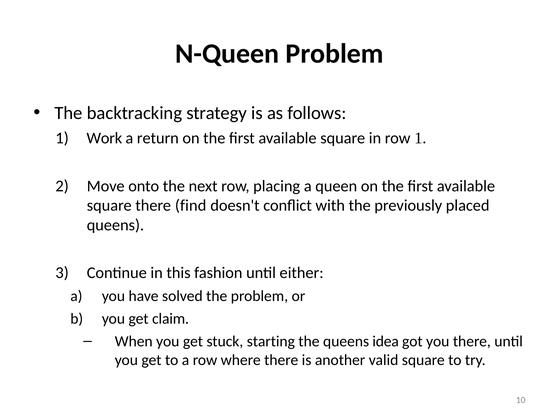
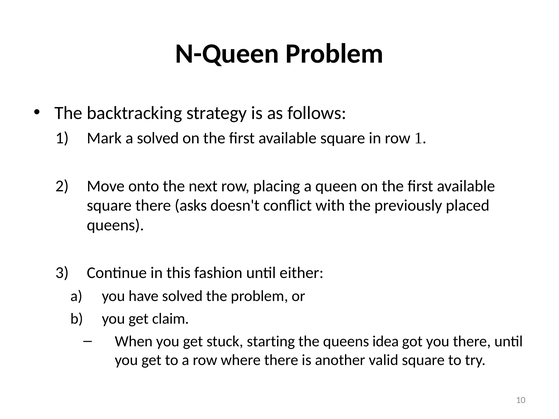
Work: Work -> Mark (104, 138)
a return: return -> solved (158, 138)
find: find -> asks (191, 206)
